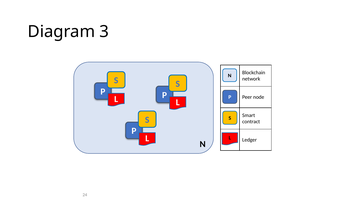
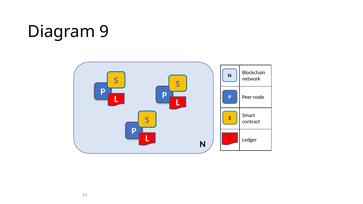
3: 3 -> 9 (104, 32)
